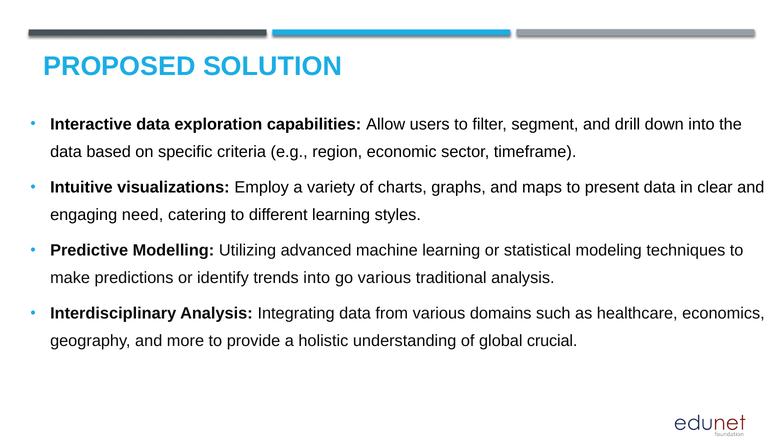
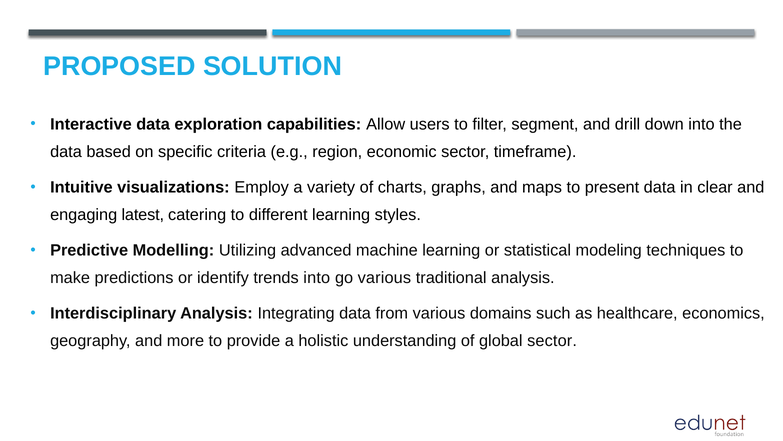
need: need -> latest (143, 215)
global crucial: crucial -> sector (552, 341)
